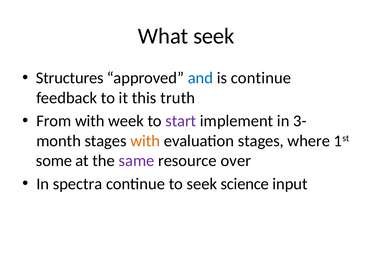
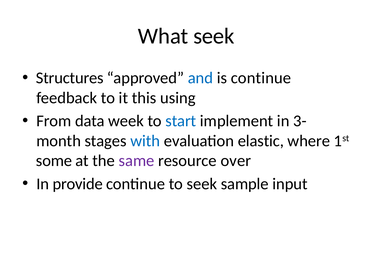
truth: truth -> using (178, 98)
From with: with -> data (90, 121)
start colour: purple -> blue (181, 121)
with colour: orange -> blue (145, 141)
evaluation stages: stages -> elastic (261, 141)
spectra: spectra -> provide (78, 184)
science: science -> sample (245, 184)
